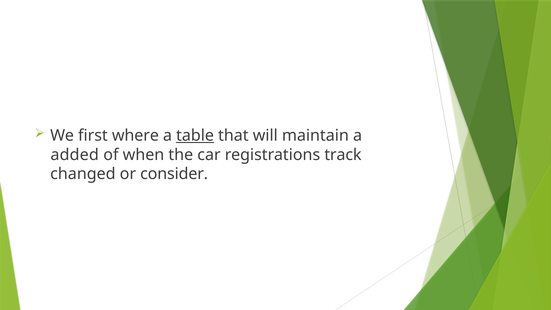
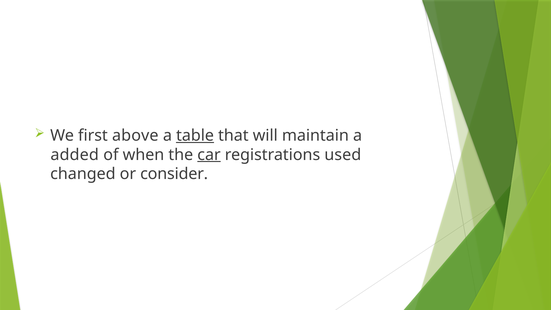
where: where -> above (135, 135)
car underline: none -> present (209, 155)
track: track -> used (343, 155)
